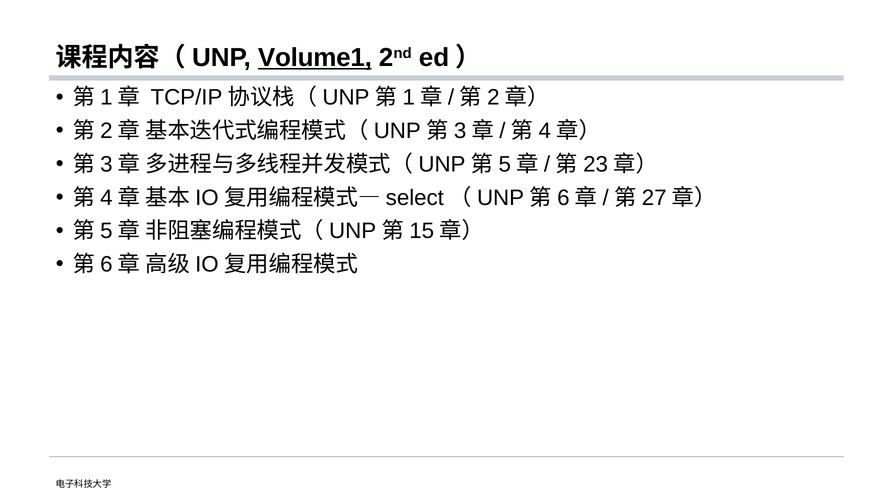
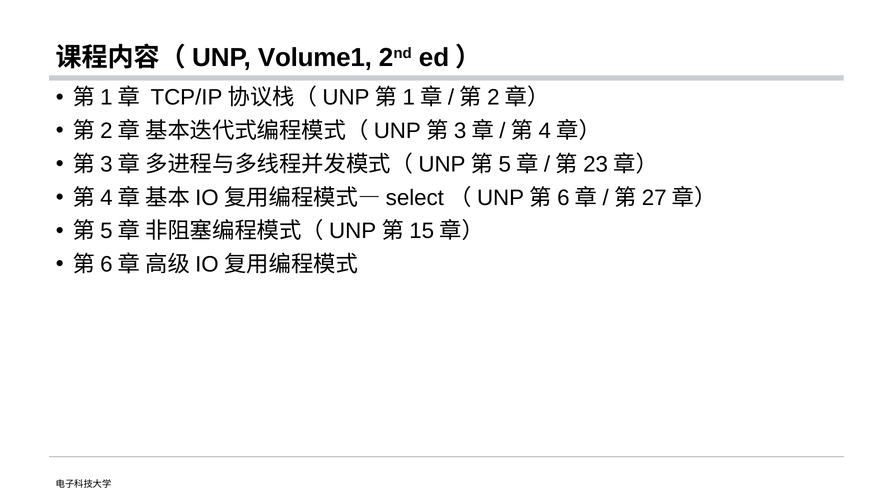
Volume1 underline: present -> none (315, 58)
